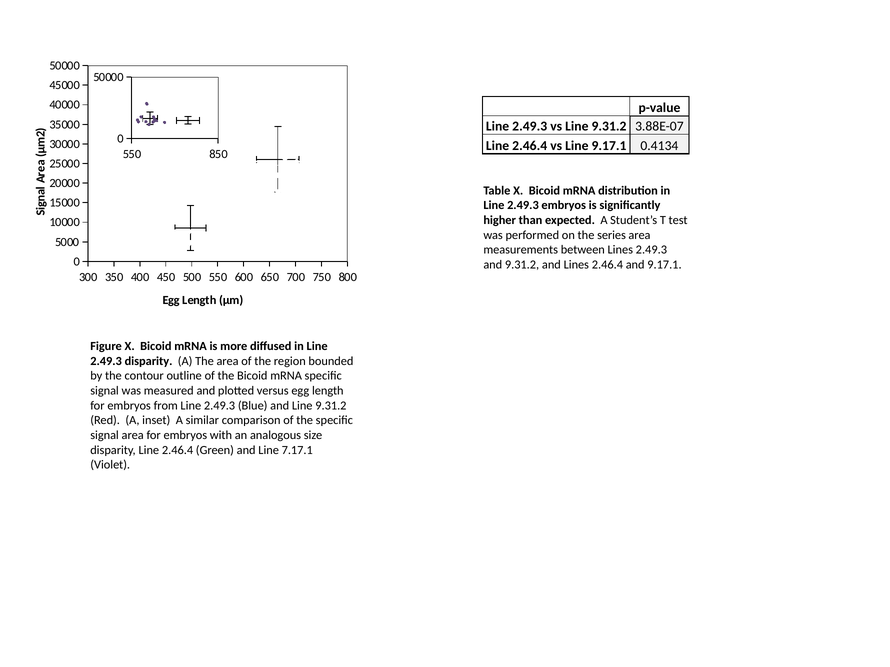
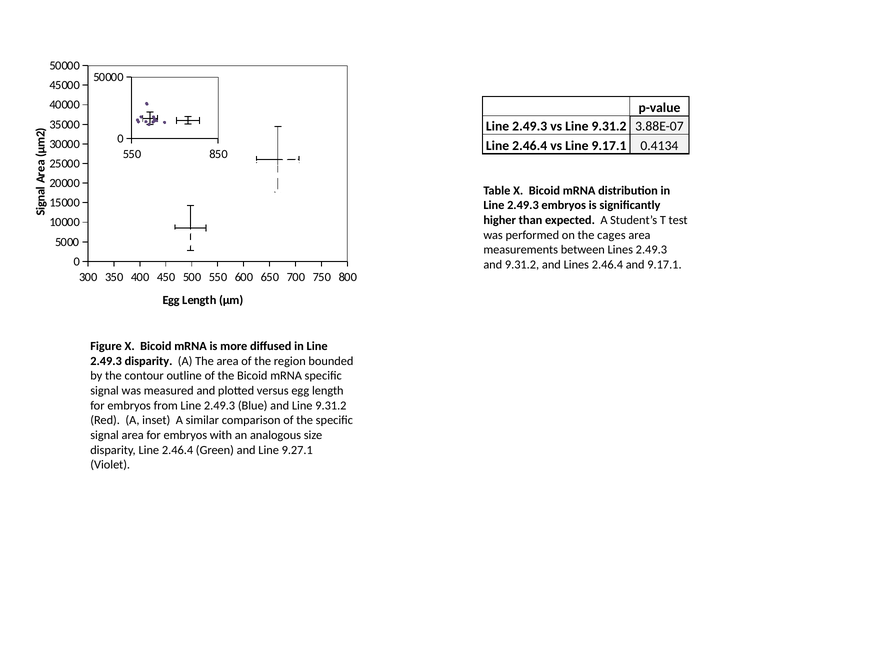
series: series -> cages (611, 235)
7.17.1: 7.17.1 -> 9.27.1 (297, 450)
